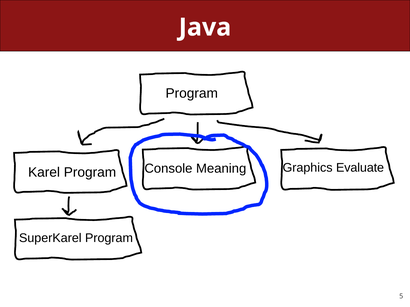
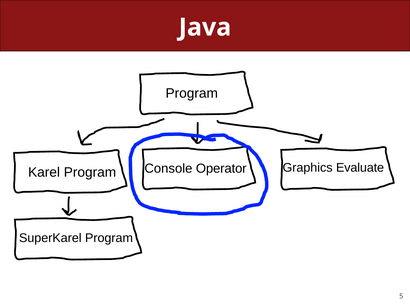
Meaning: Meaning -> Operator (221, 169)
